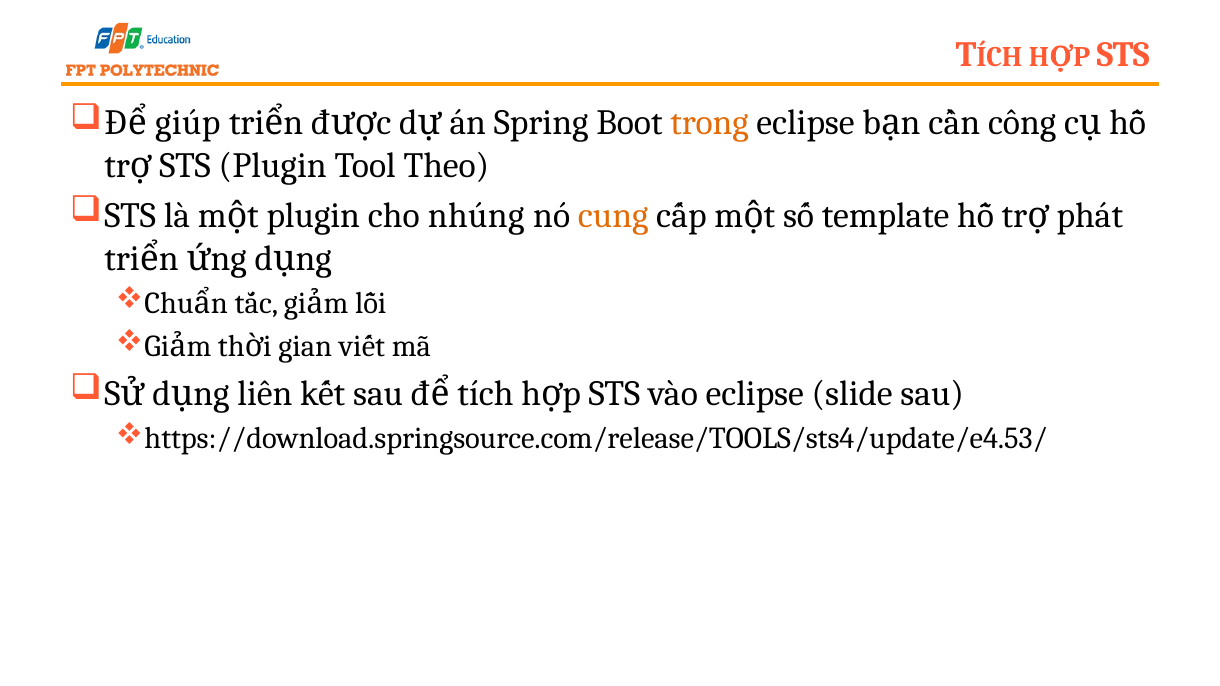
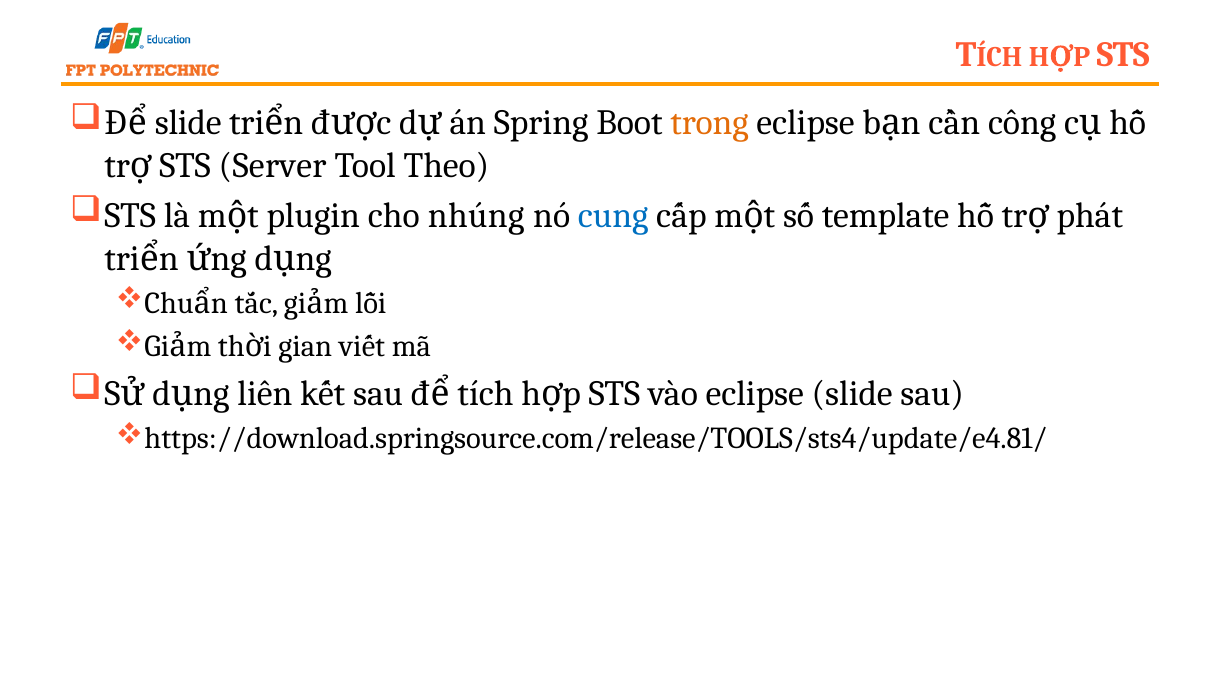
giúp: giúp -> slide (188, 123)
STS Plugin: Plugin -> Server (273, 166)
cung colour: orange -> blue (613, 216)
https://download.springsource.com/release/TOOLS/sts4/update/e4.53/: https://download.springsource.com/release/TOOLS/sts4/update/e4.53/ -> https://download.springsource.com/release/TOOLS/sts4/update/e4.81/ (596, 439)
